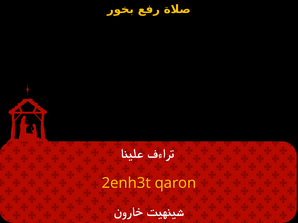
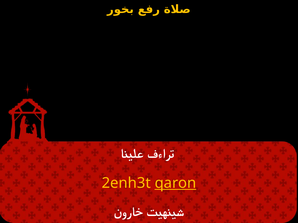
qaron underline: none -> present (176, 183)
